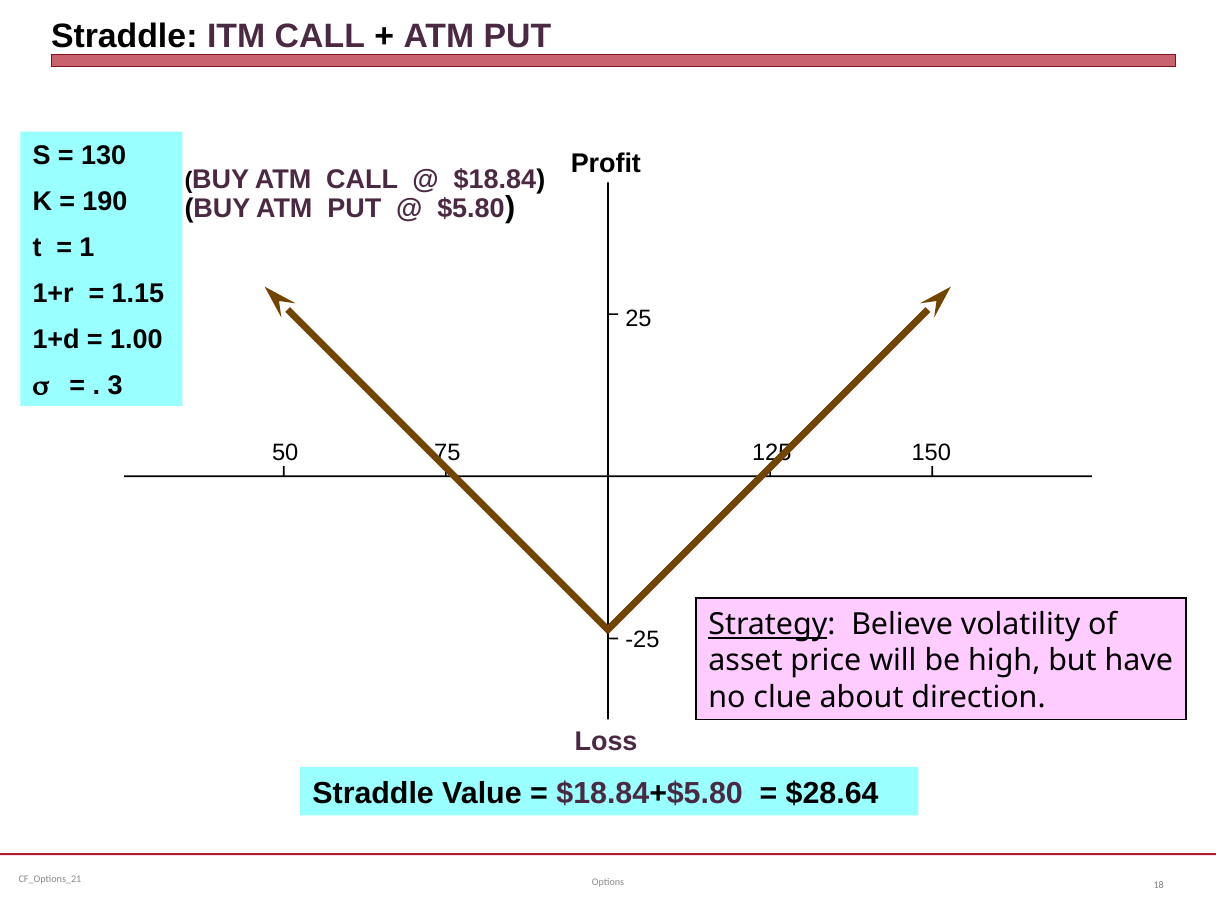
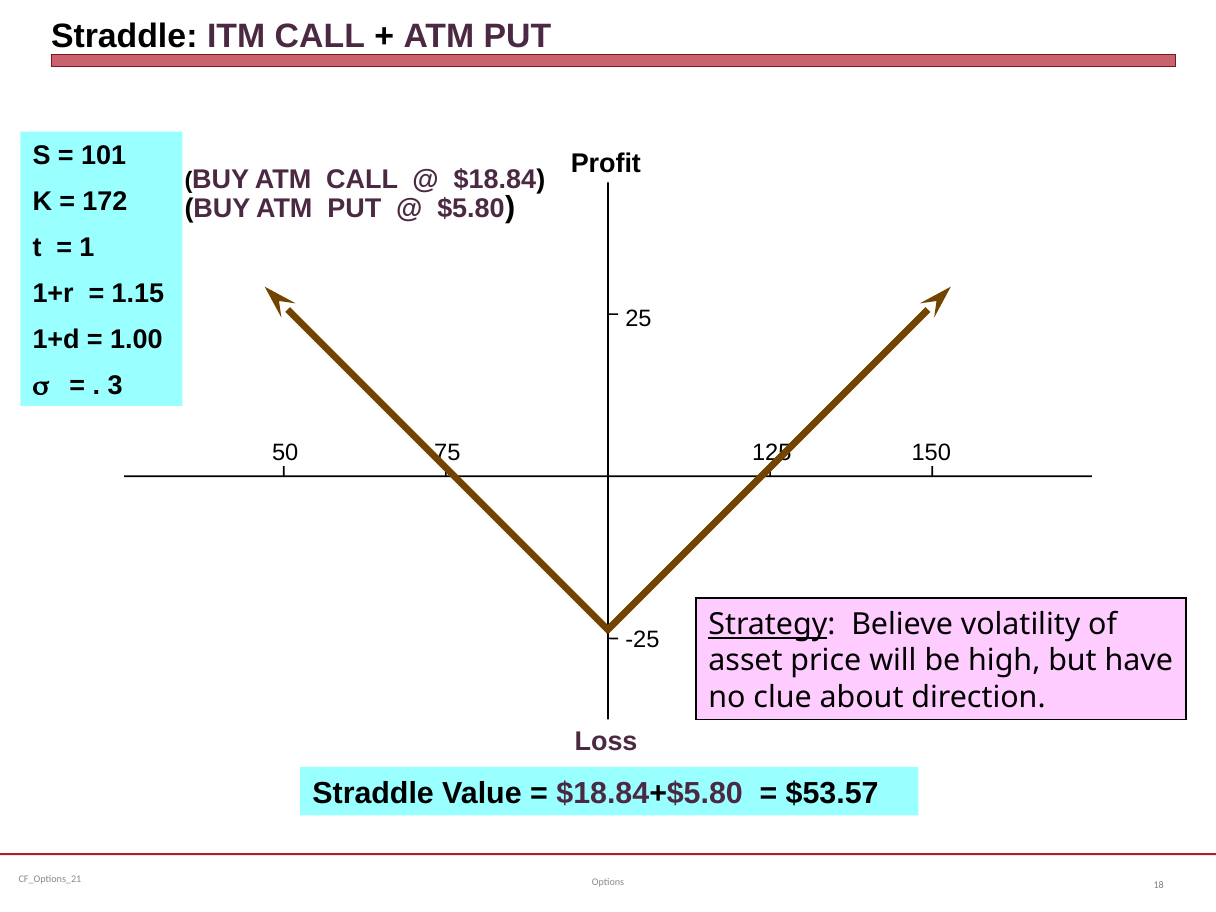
130: 130 -> 101 (104, 156)
190: 190 -> 172 (105, 202)
$28.64: $28.64 -> $53.57 (832, 793)
